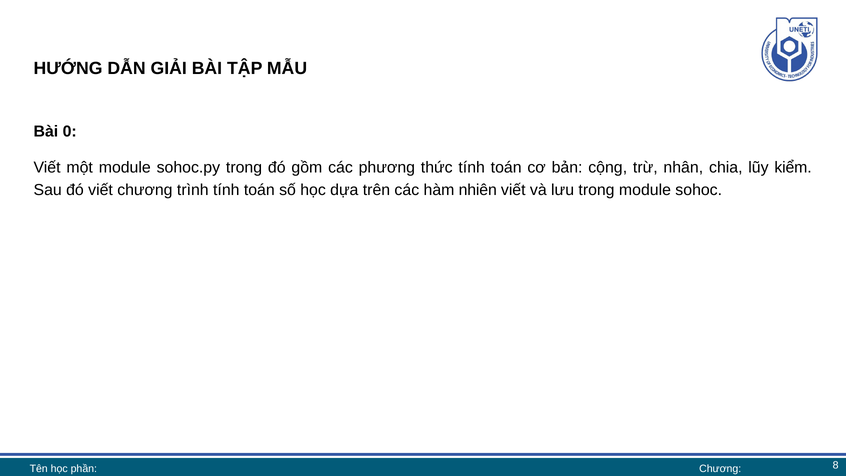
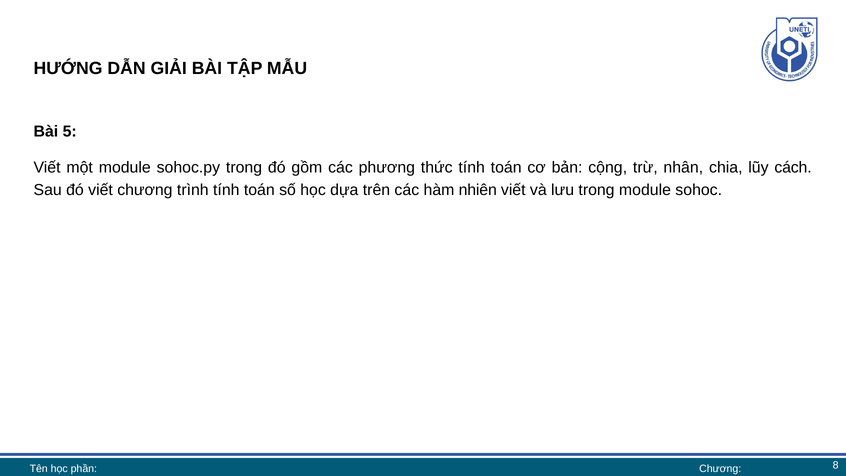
0: 0 -> 5 (70, 132)
kiểm: kiểm -> cách (793, 167)
